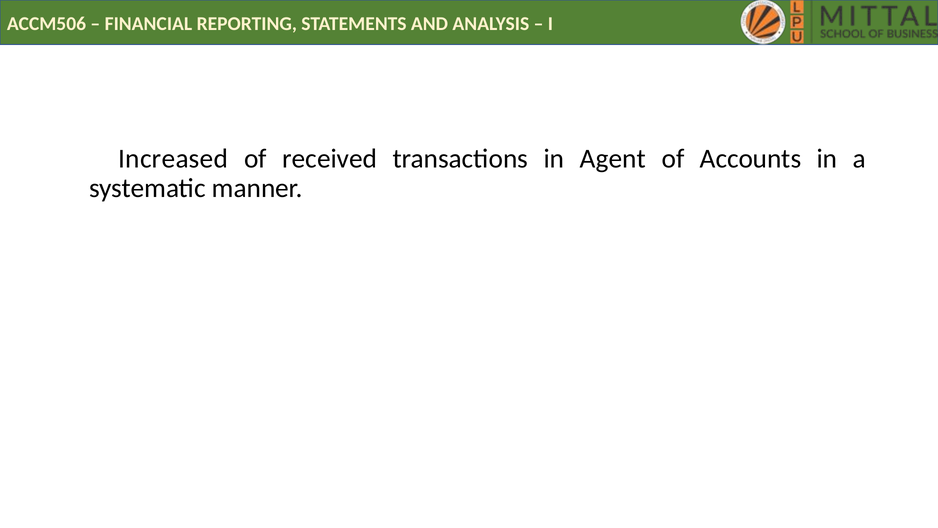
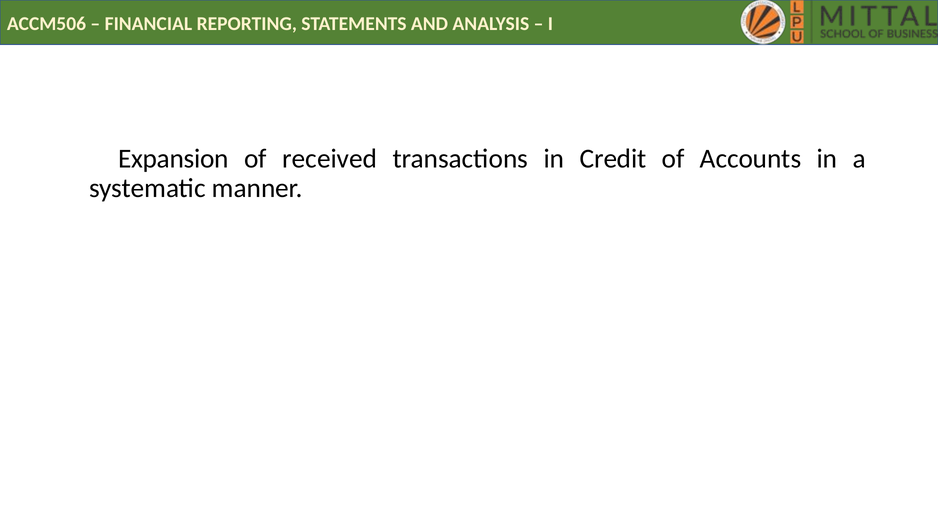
Increased: Increased -> Expansion (173, 159)
Agent: Agent -> Credit (613, 159)
